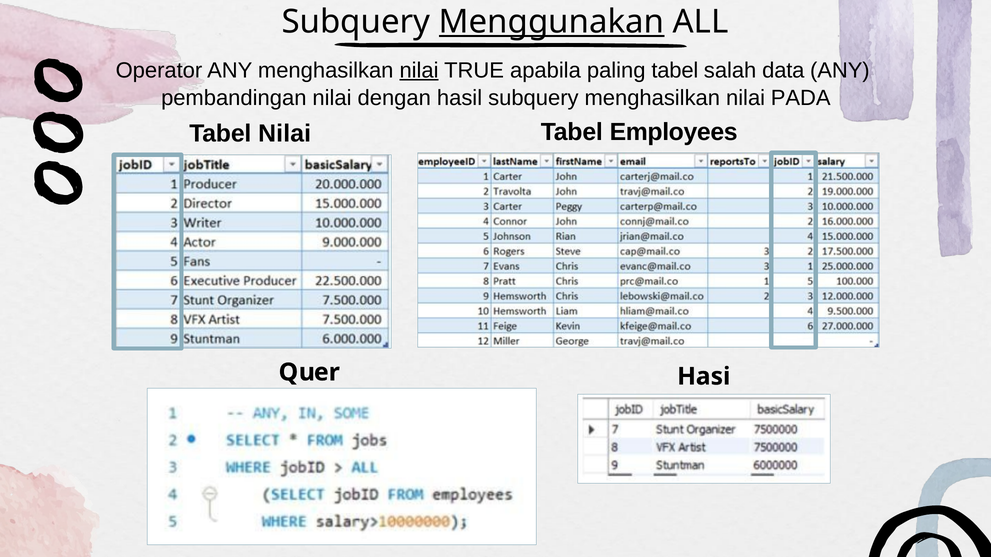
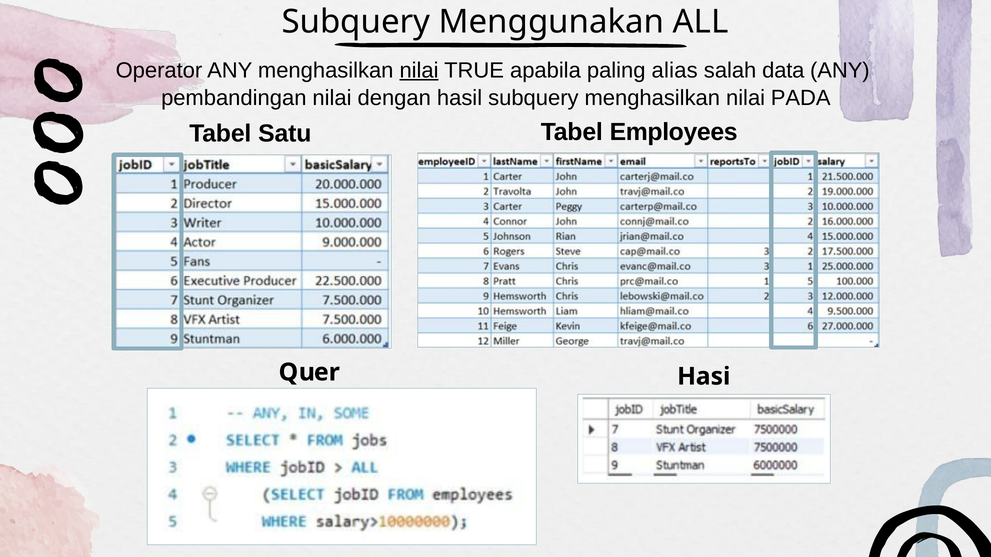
Menggunakan underline: present -> none (552, 22)
paling tabel: tabel -> alias (675, 70)
Tabel Nilai: Nilai -> Satu (285, 134)
